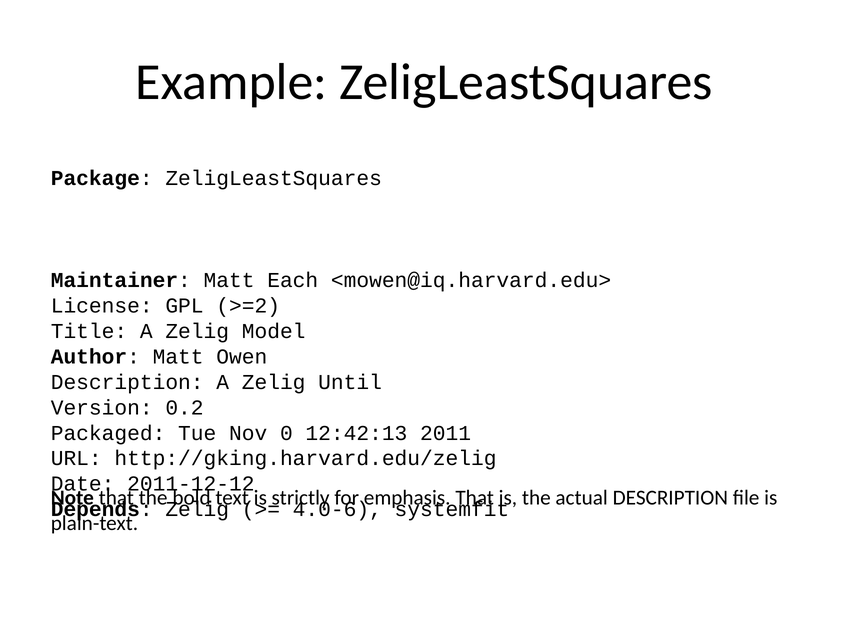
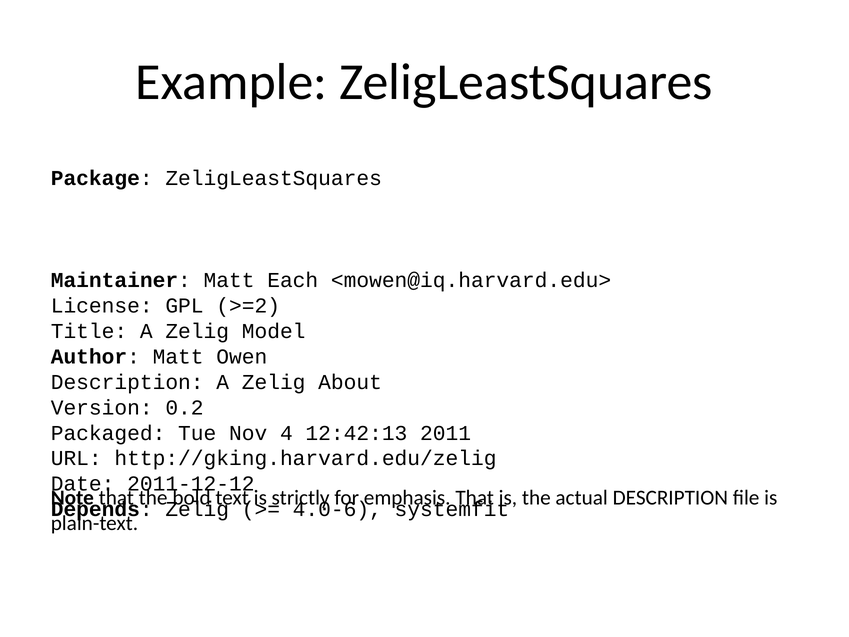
Until: Until -> About (350, 382)
0: 0 -> 4 (286, 433)
